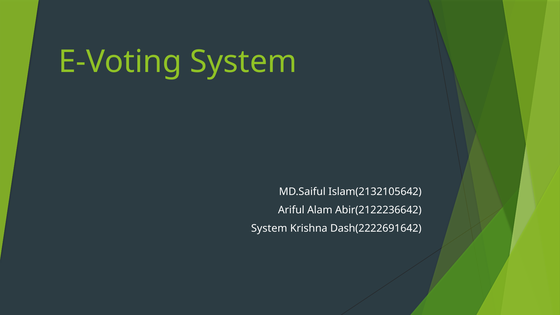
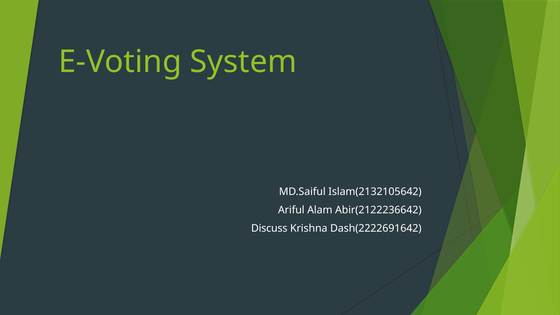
System: System -> Discuss (269, 228)
